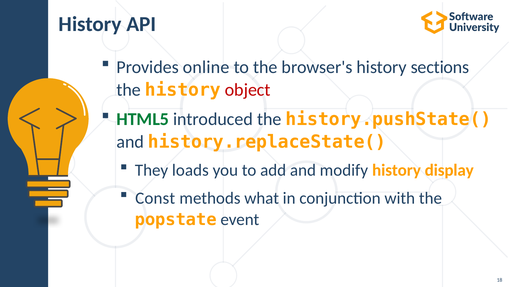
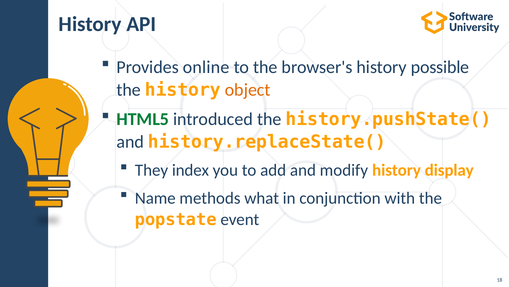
sections: sections -> possible (440, 67)
object colour: red -> orange (248, 90)
loads: loads -> index (190, 170)
Const: Const -> Name (155, 198)
